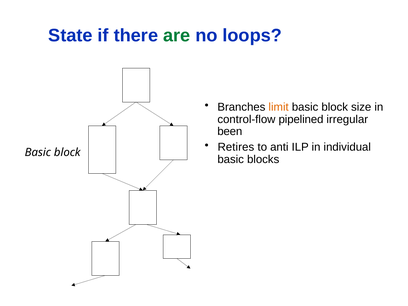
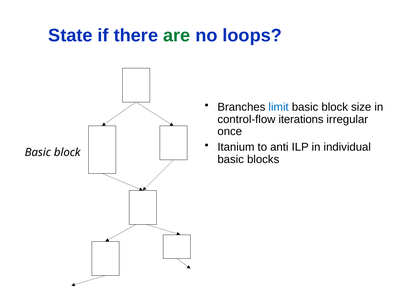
limit colour: orange -> blue (279, 107)
pipelined: pipelined -> iterations (301, 119)
been: been -> once (230, 132)
Retires: Retires -> Itanium (236, 147)
